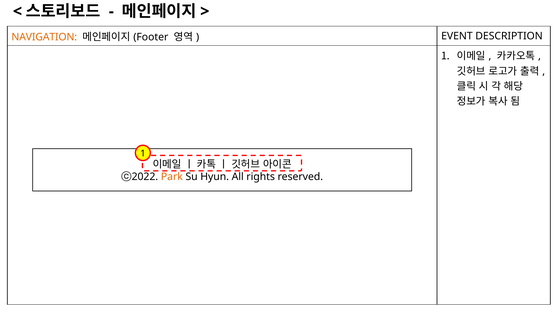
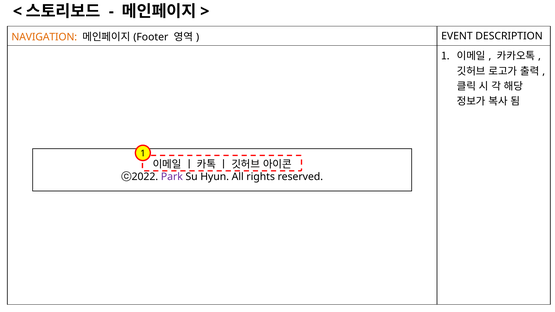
Park colour: orange -> purple (172, 177)
